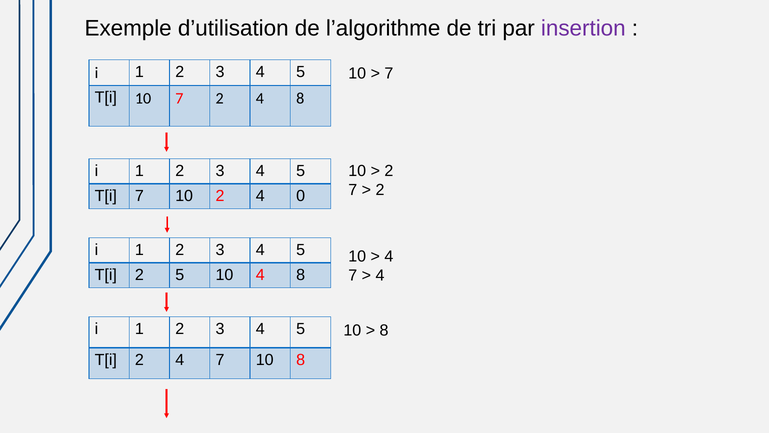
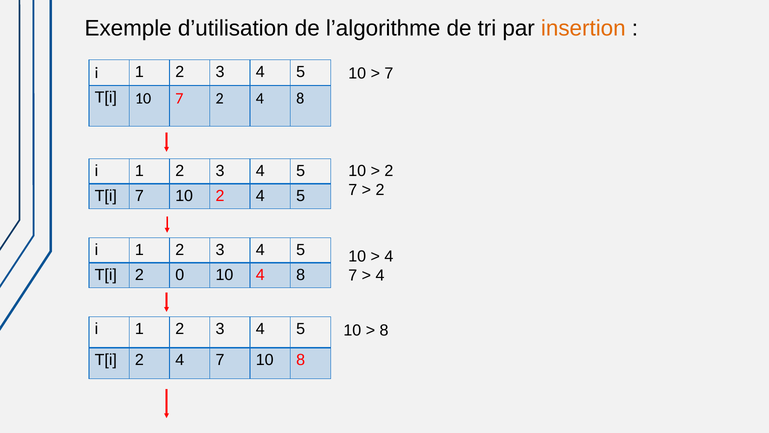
insertion colour: purple -> orange (583, 28)
2 4 0: 0 -> 5 (301, 196)
2 5: 5 -> 0 (180, 275)
